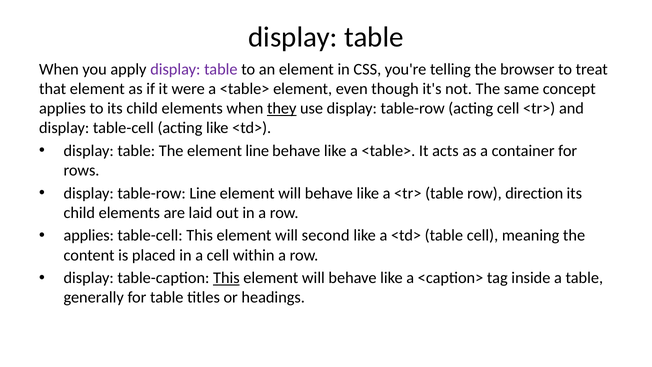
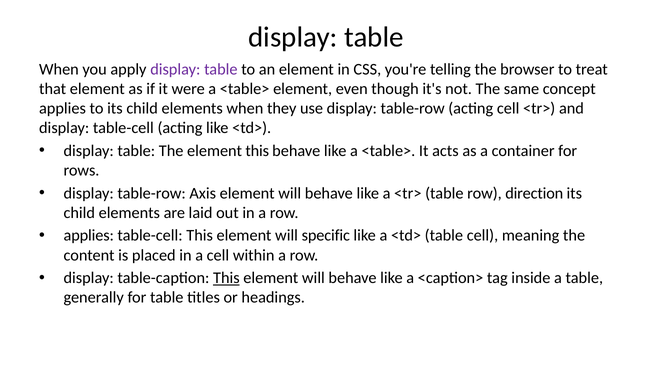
they underline: present -> none (282, 108)
element line: line -> this (257, 151)
table-row Line: Line -> Axis (203, 193)
second: second -> specific (326, 235)
